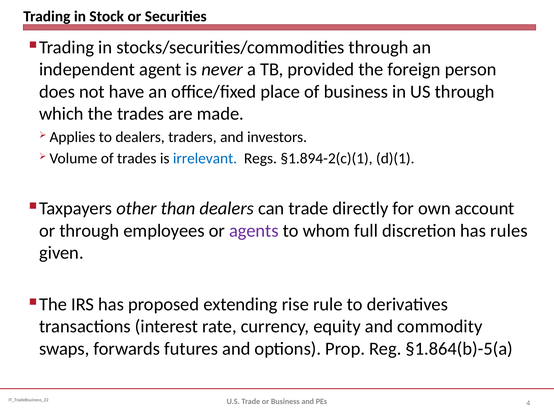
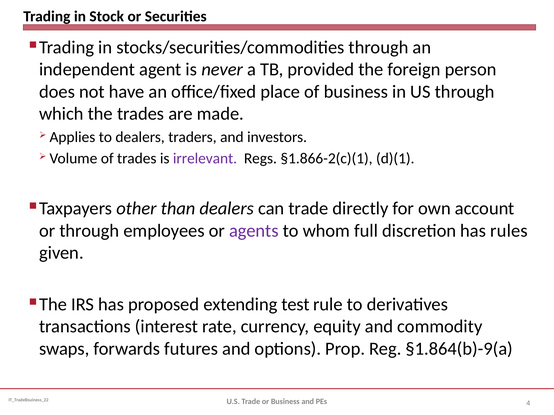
irrelevant colour: blue -> purple (205, 159)
§1.894-2(c)(1: §1.894-2(c)(1 -> §1.866-2(c)(1 (327, 159)
rise: rise -> test (295, 305)
§1.864(b)-5(a: §1.864(b)-5(a -> §1.864(b)-9(a (459, 349)
